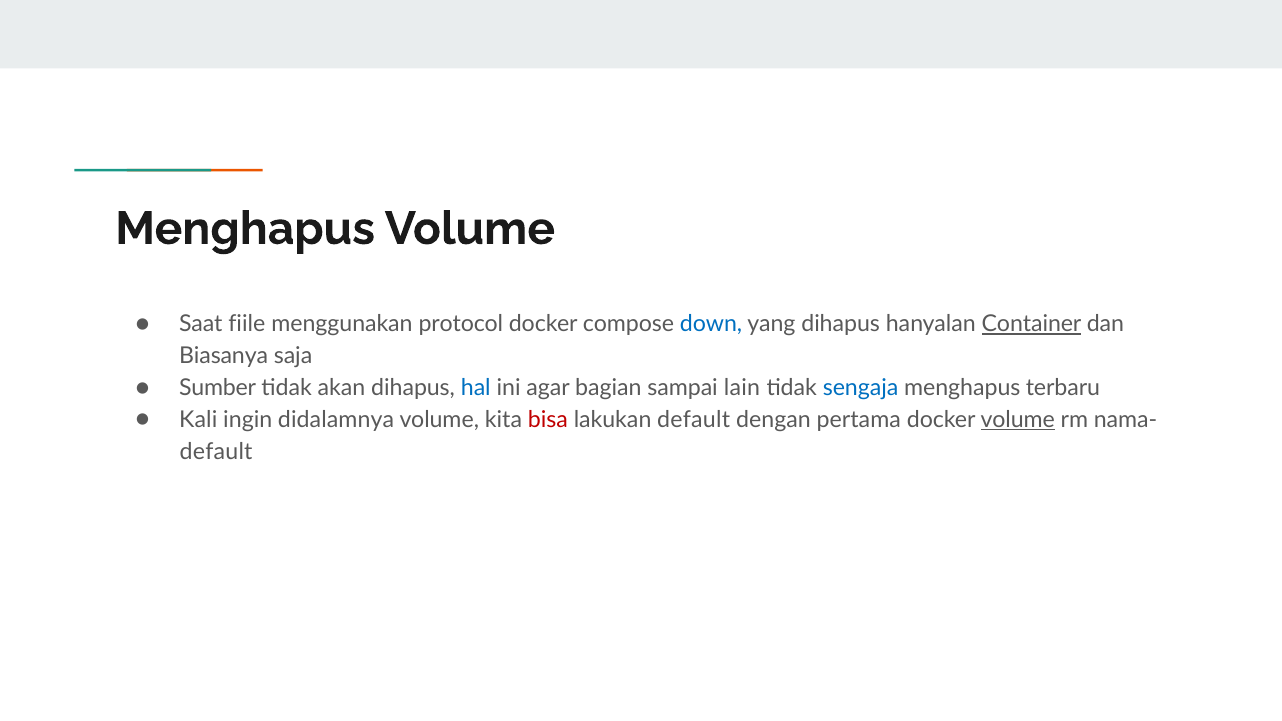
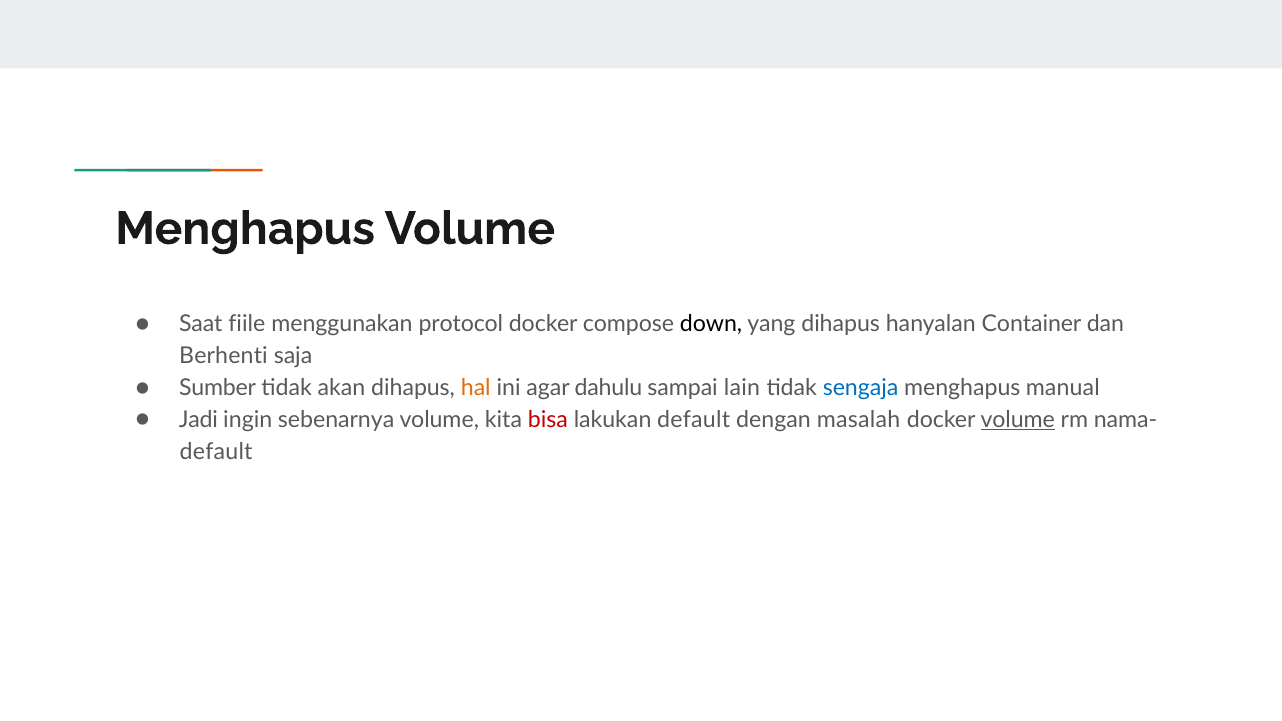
down colour: blue -> black (711, 324)
Container underline: present -> none (1032, 324)
Biasanya: Biasanya -> Berhenti (223, 356)
hal colour: blue -> orange (476, 388)
bagian: bagian -> dahulu (608, 388)
terbaru: terbaru -> manual (1063, 388)
Kali: Kali -> Jadi (198, 420)
didalamnya: didalamnya -> sebenarnya (336, 420)
pertama: pertama -> masalah (859, 420)
